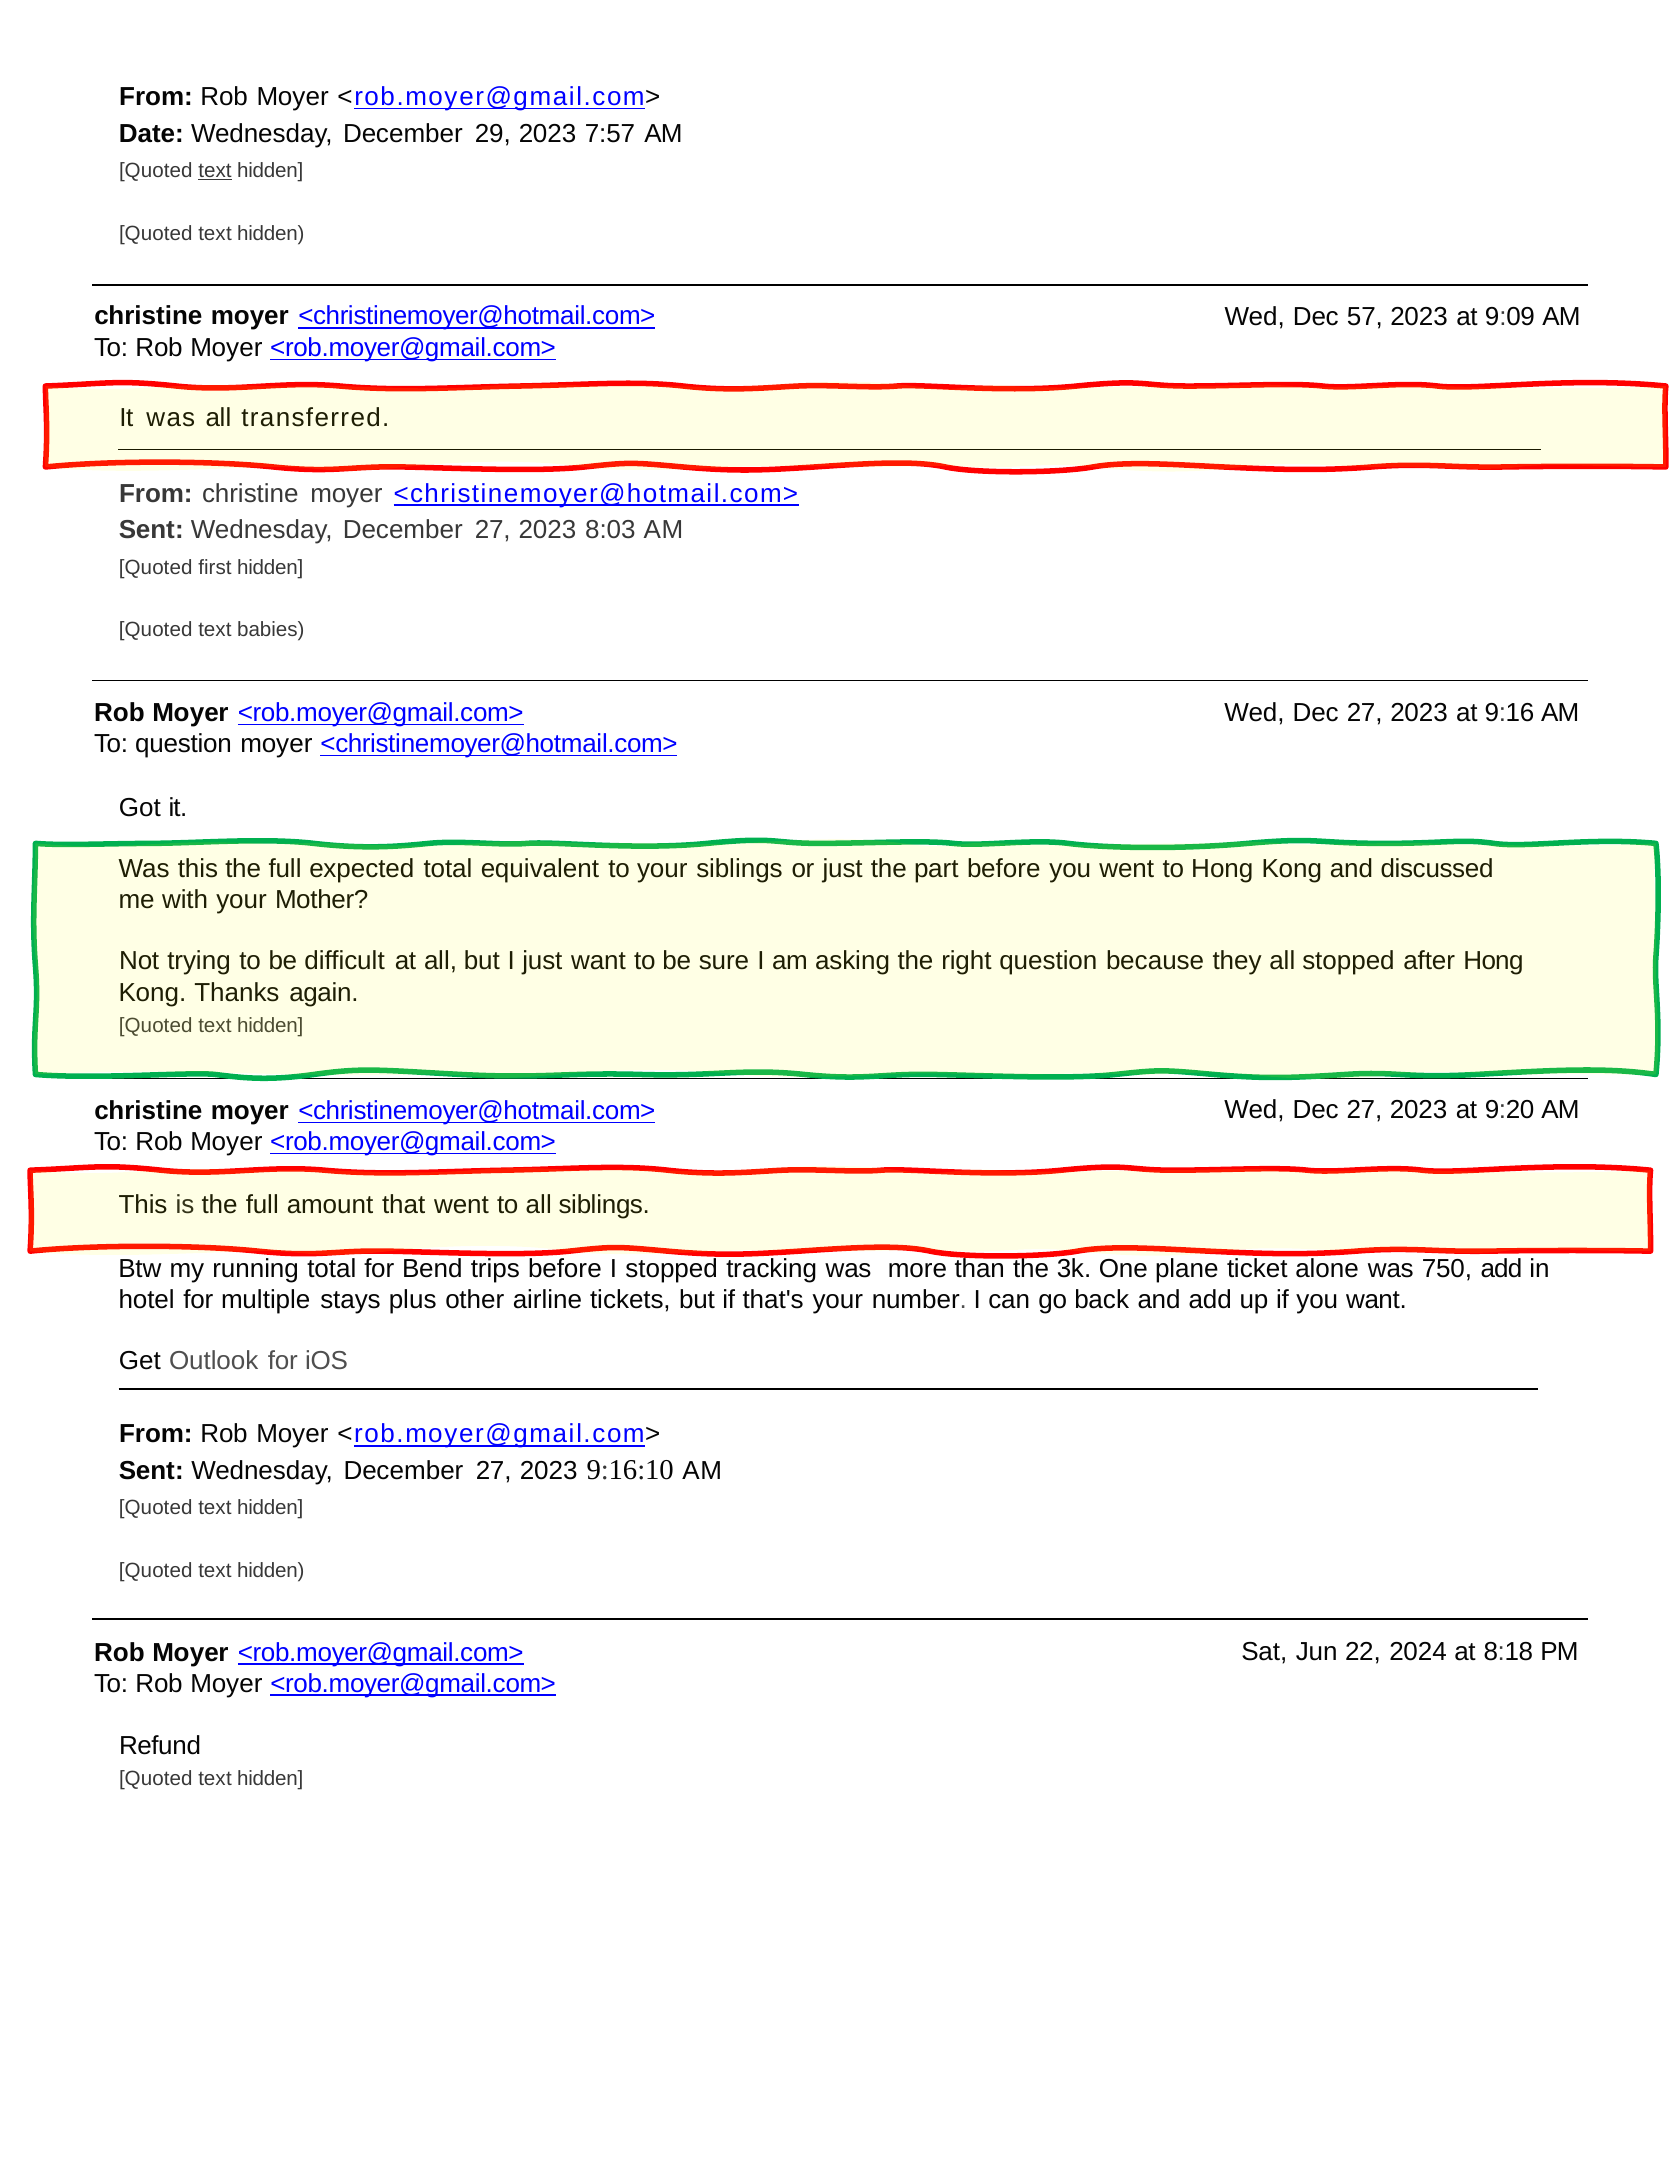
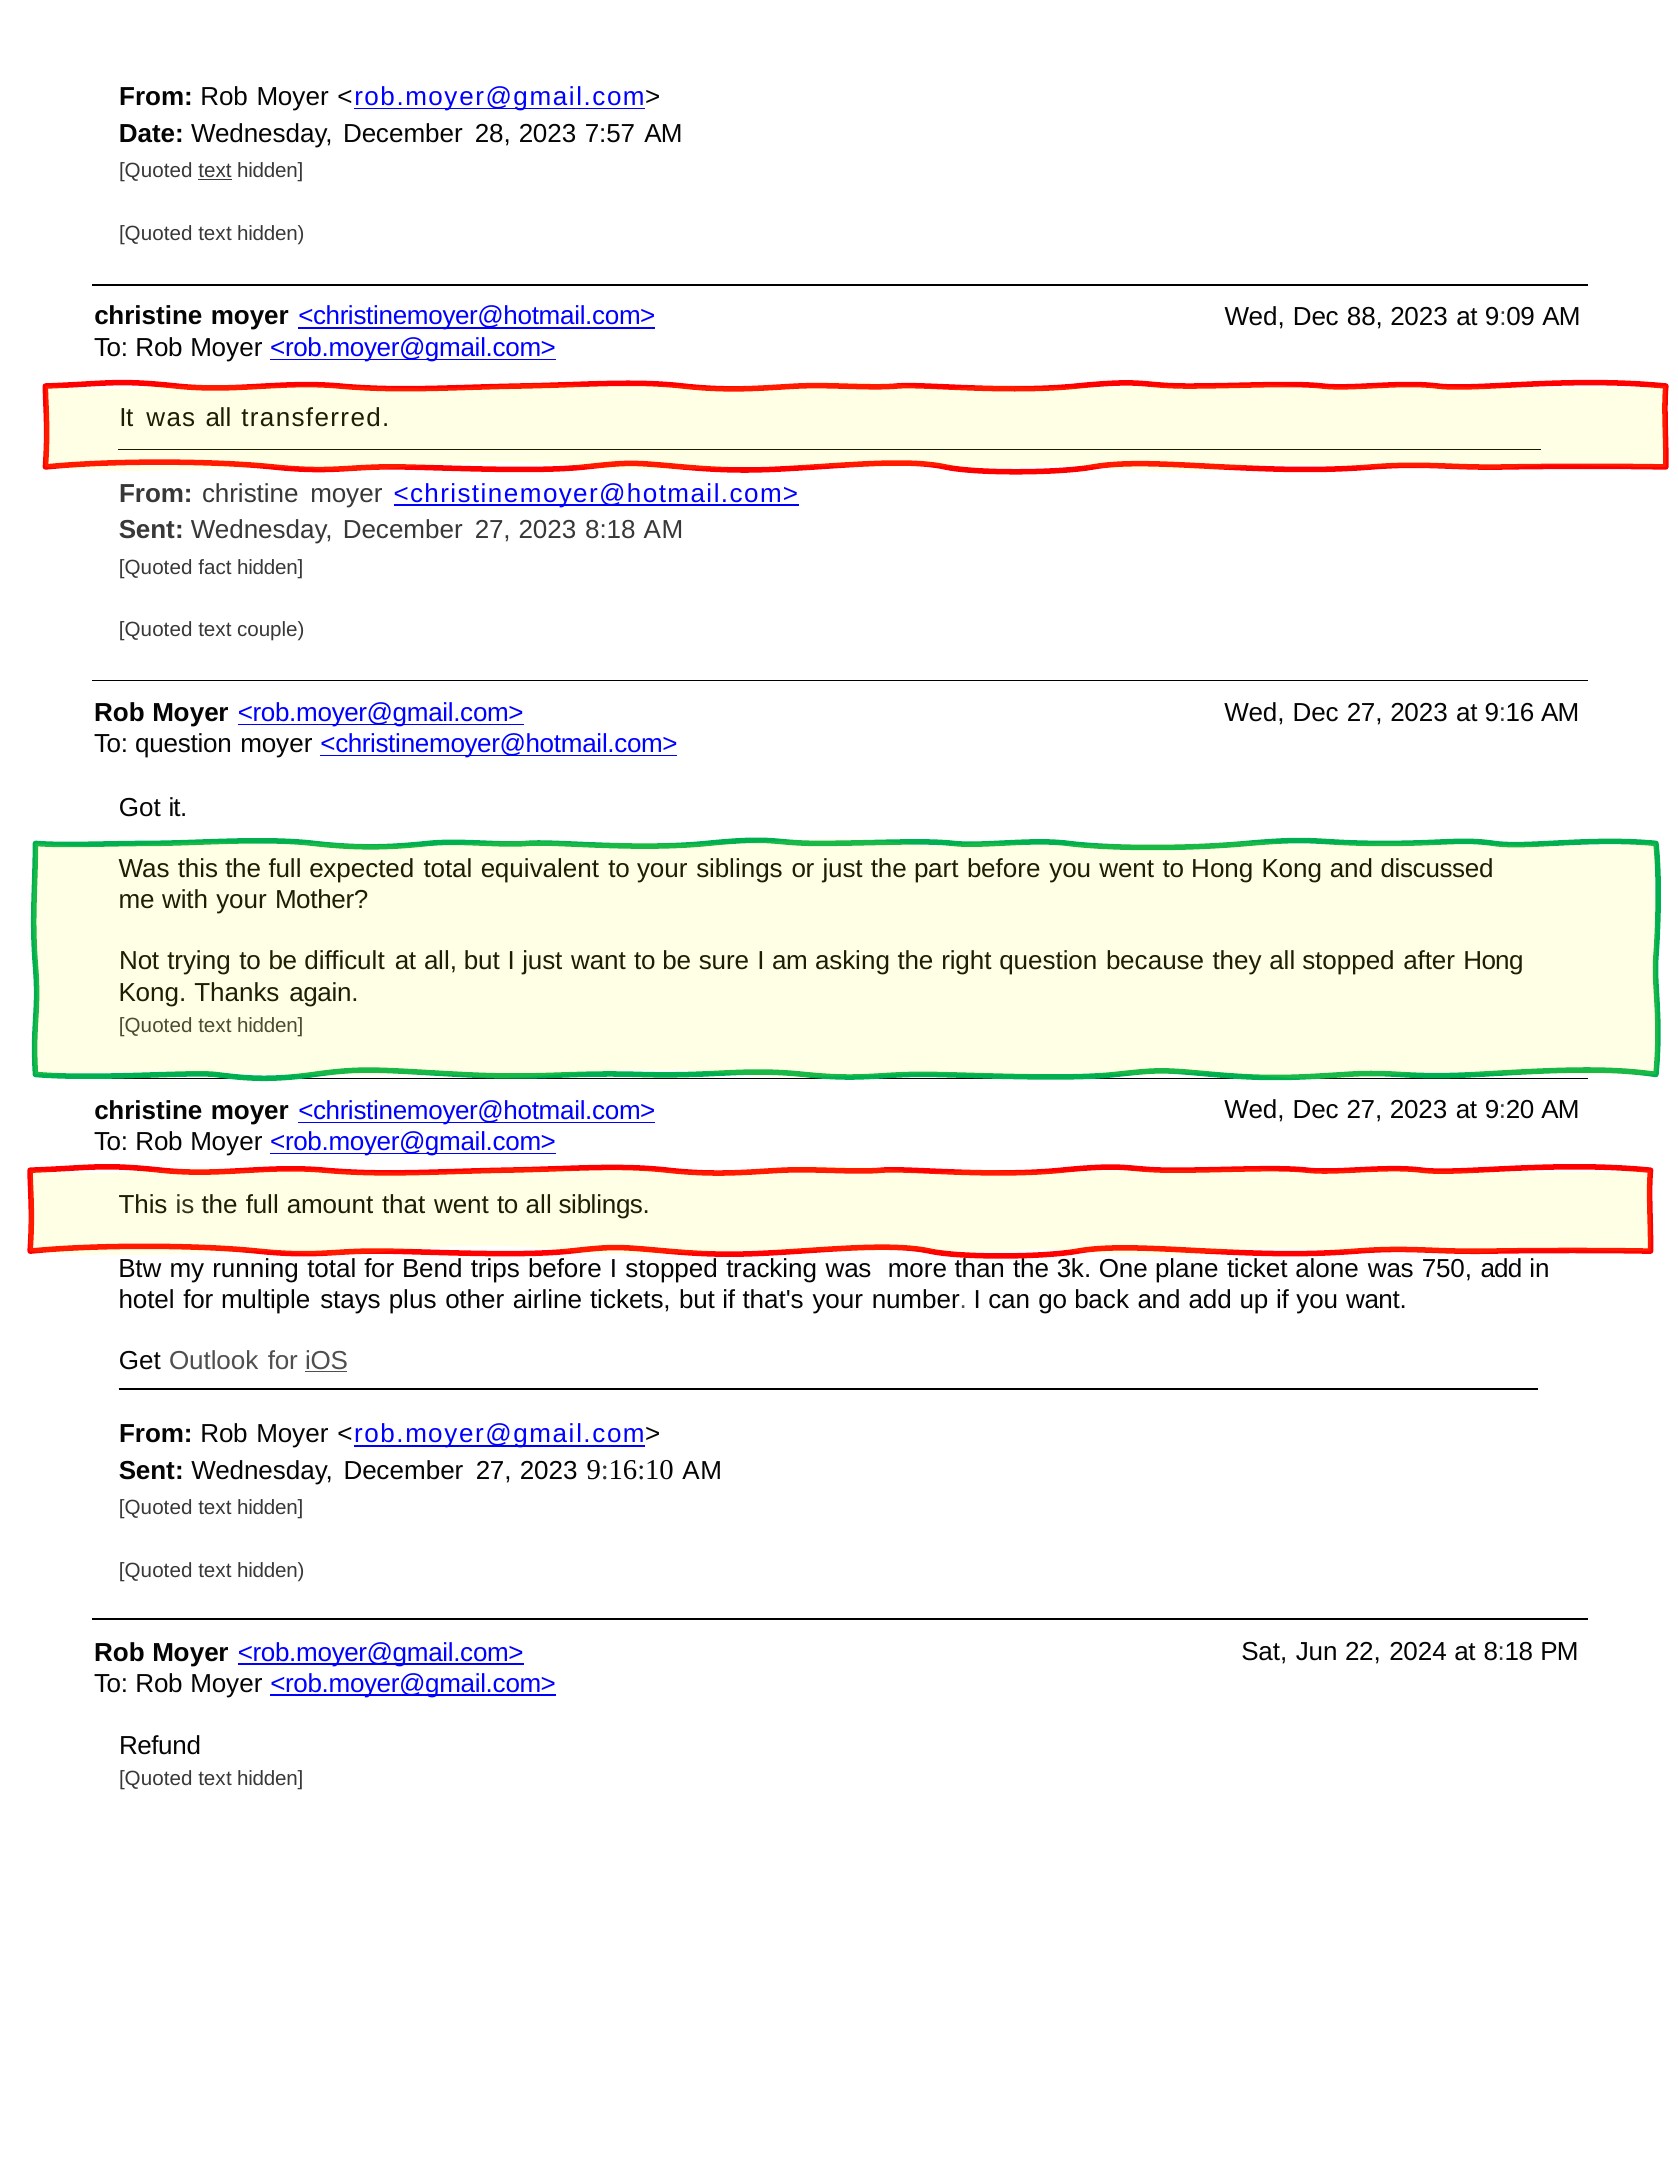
29: 29 -> 28 (493, 134)
57: 57 -> 88 (1365, 317)
2023 8:03: 8:03 -> 8:18 (610, 530)
first: first -> fact (215, 568)
babies: babies -> couple (271, 630)
iOS underline: none -> present (326, 1361)
